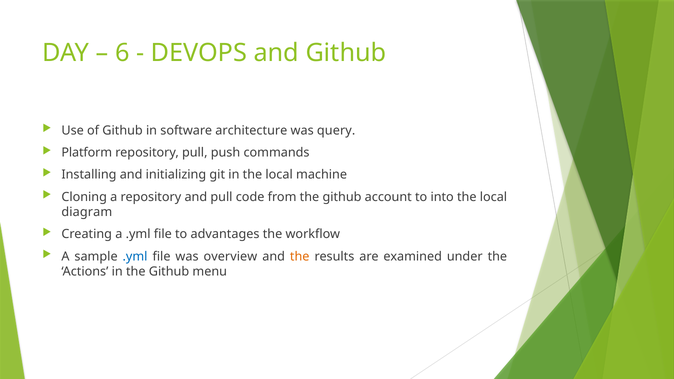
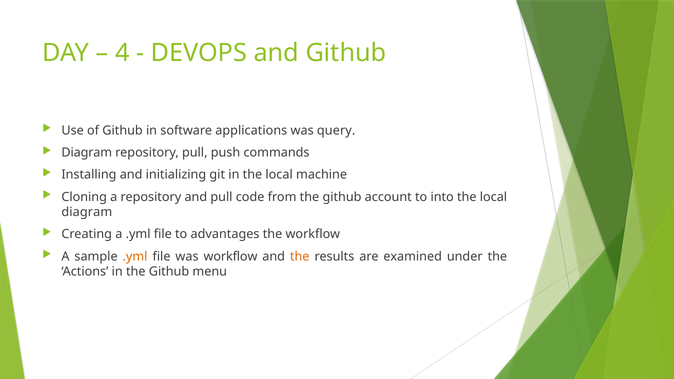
6: 6 -> 4 (122, 53)
architecture: architecture -> applications (251, 130)
Platform: Platform -> Diagram (87, 153)
.yml colour: blue -> orange (135, 257)
was overview: overview -> workflow (231, 257)
